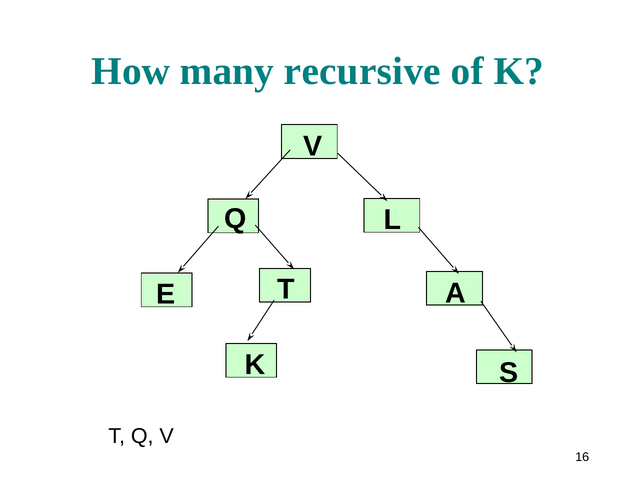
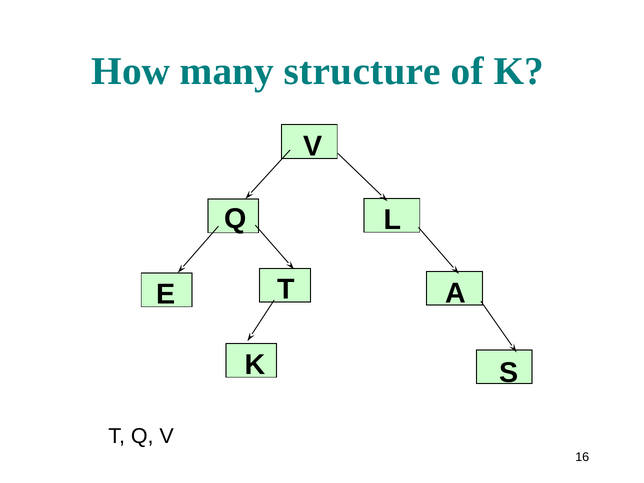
recursive: recursive -> structure (362, 71)
